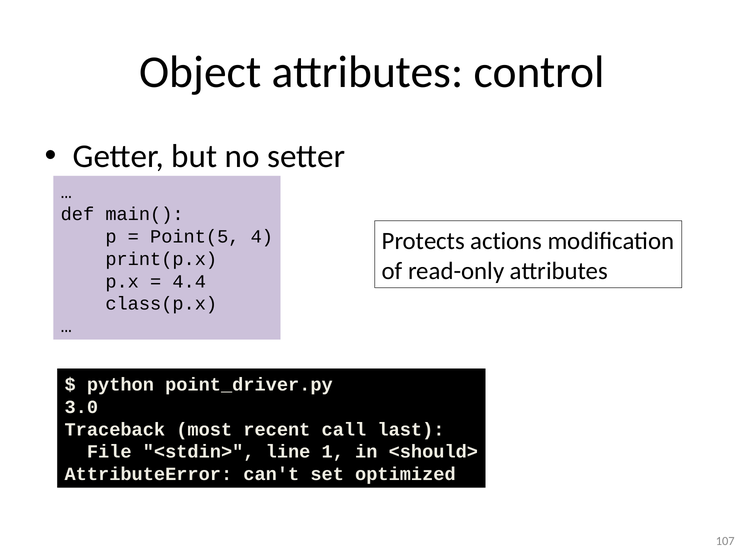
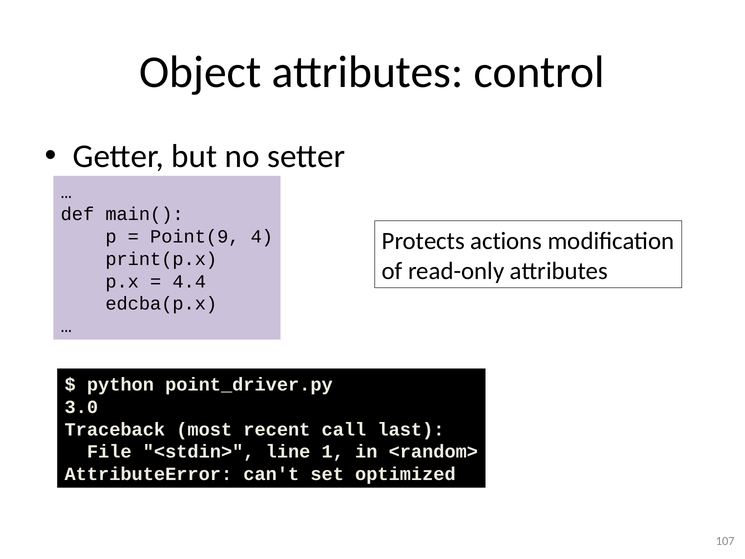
Point(5: Point(5 -> Point(9 (195, 237)
class(p.x: class(p.x -> edcba(p.x (161, 304)
<should>: <should> -> <random> (433, 452)
